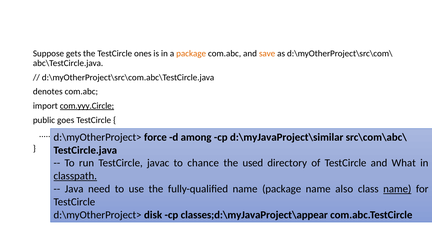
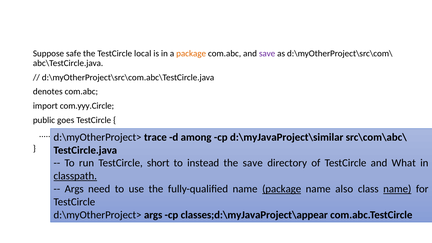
gets: gets -> safe (74, 53)
ones: ones -> local (143, 53)
save colour: orange -> purple (267, 53)
com.yyy.Circle underline: present -> none (87, 106)
force: force -> trace (155, 137)
javac: javac -> short (158, 163)
chance: chance -> instead (203, 163)
the used: used -> save (253, 163)
Java: Java -> Args (74, 189)
package underline: none -> present (282, 189)
d:\myOtherProject> disk: disk -> args (153, 215)
